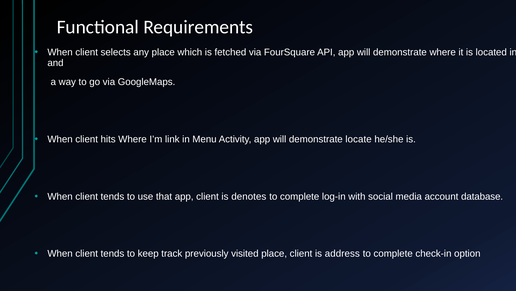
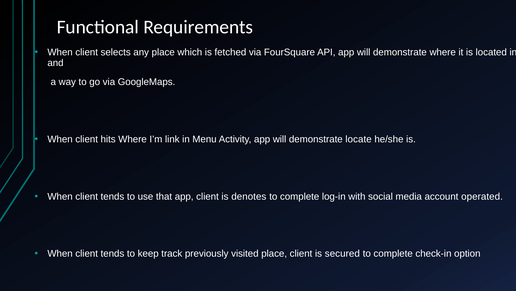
database: database -> operated (482, 196)
address: address -> secured (342, 253)
